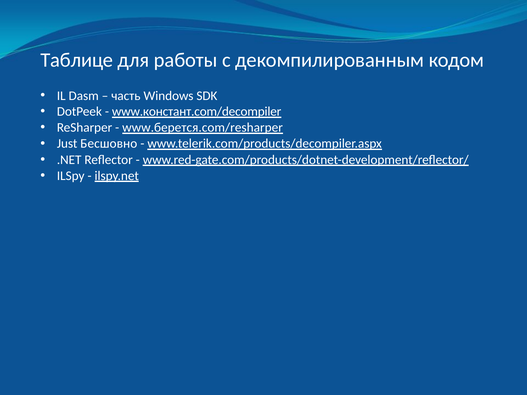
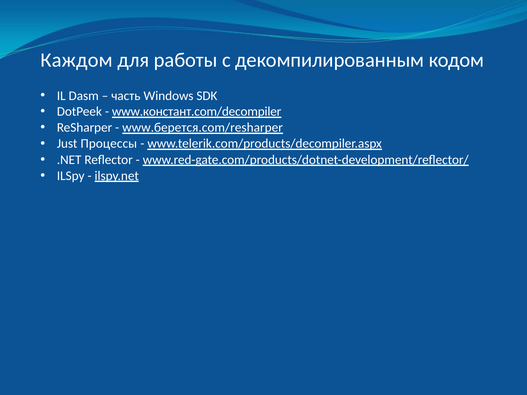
Таблице: Таблице -> Каждом (77, 60)
Бесшовно: Бесшовно -> Процессы (109, 144)
